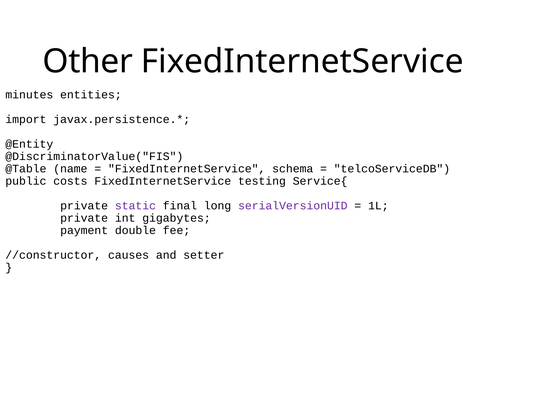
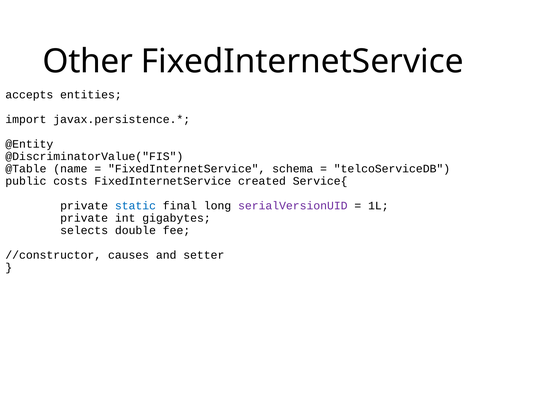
minutes: minutes -> accepts (29, 95)
testing: testing -> created (262, 181)
static colour: purple -> blue (135, 206)
payment: payment -> selects (84, 230)
